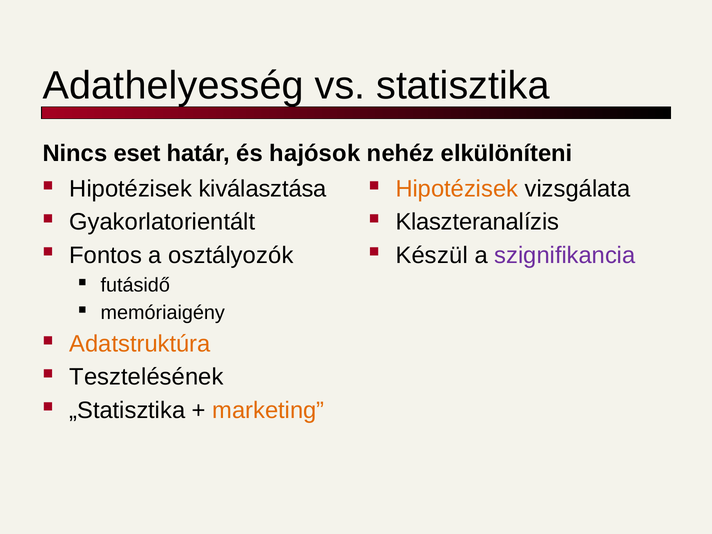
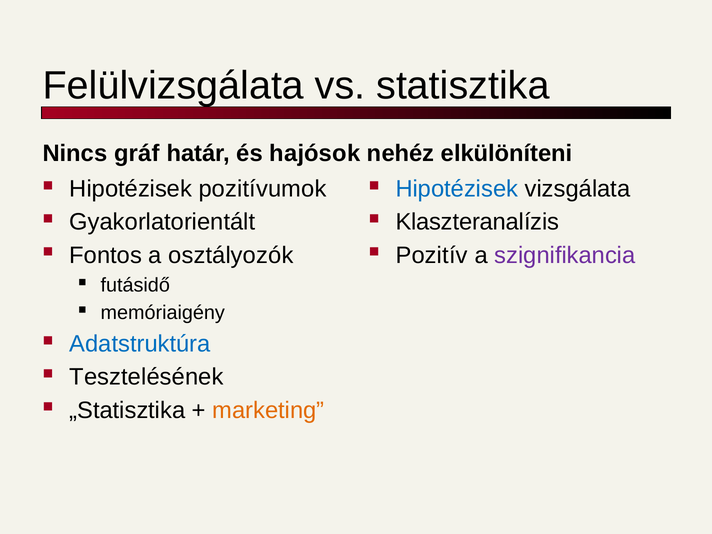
Adathelyesség: Adathelyesség -> Felülvizsgálata (173, 86)
eset: eset -> gráf (137, 153)
kiválasztása: kiválasztása -> pozitívumok (263, 189)
Hipotézisek colour: orange -> blue (457, 189)
Készül: Készül -> Pozitív (432, 255)
Adatstruktúra colour: orange -> blue (140, 344)
